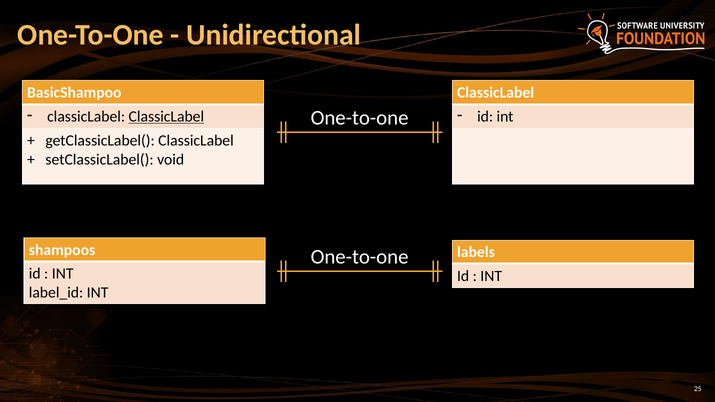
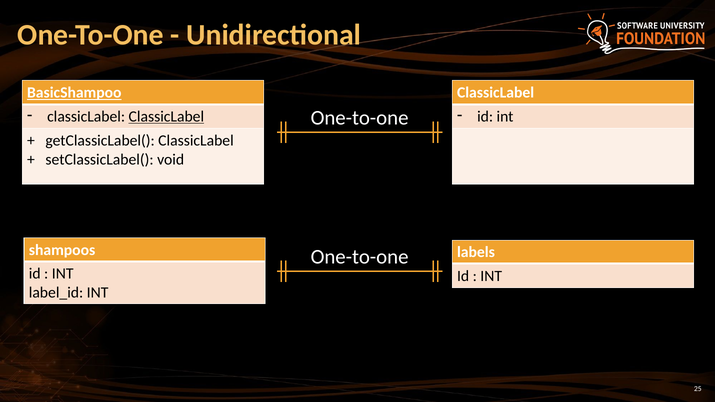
BasicShampoo underline: none -> present (74, 93)
